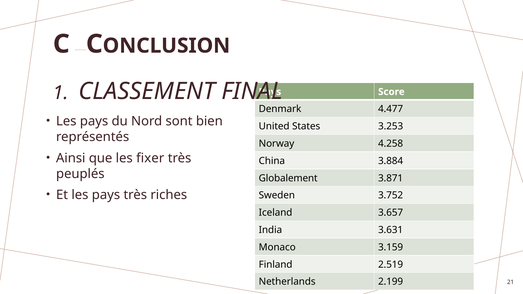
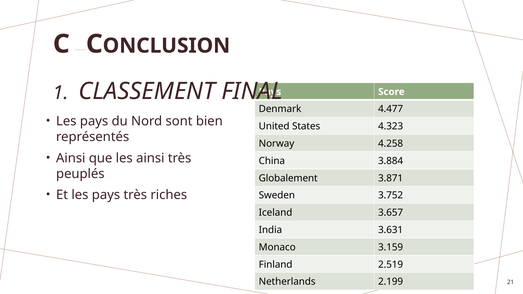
3.253: 3.253 -> 4.323 (391, 126)
les fixer: fixer -> ainsi (150, 158)
